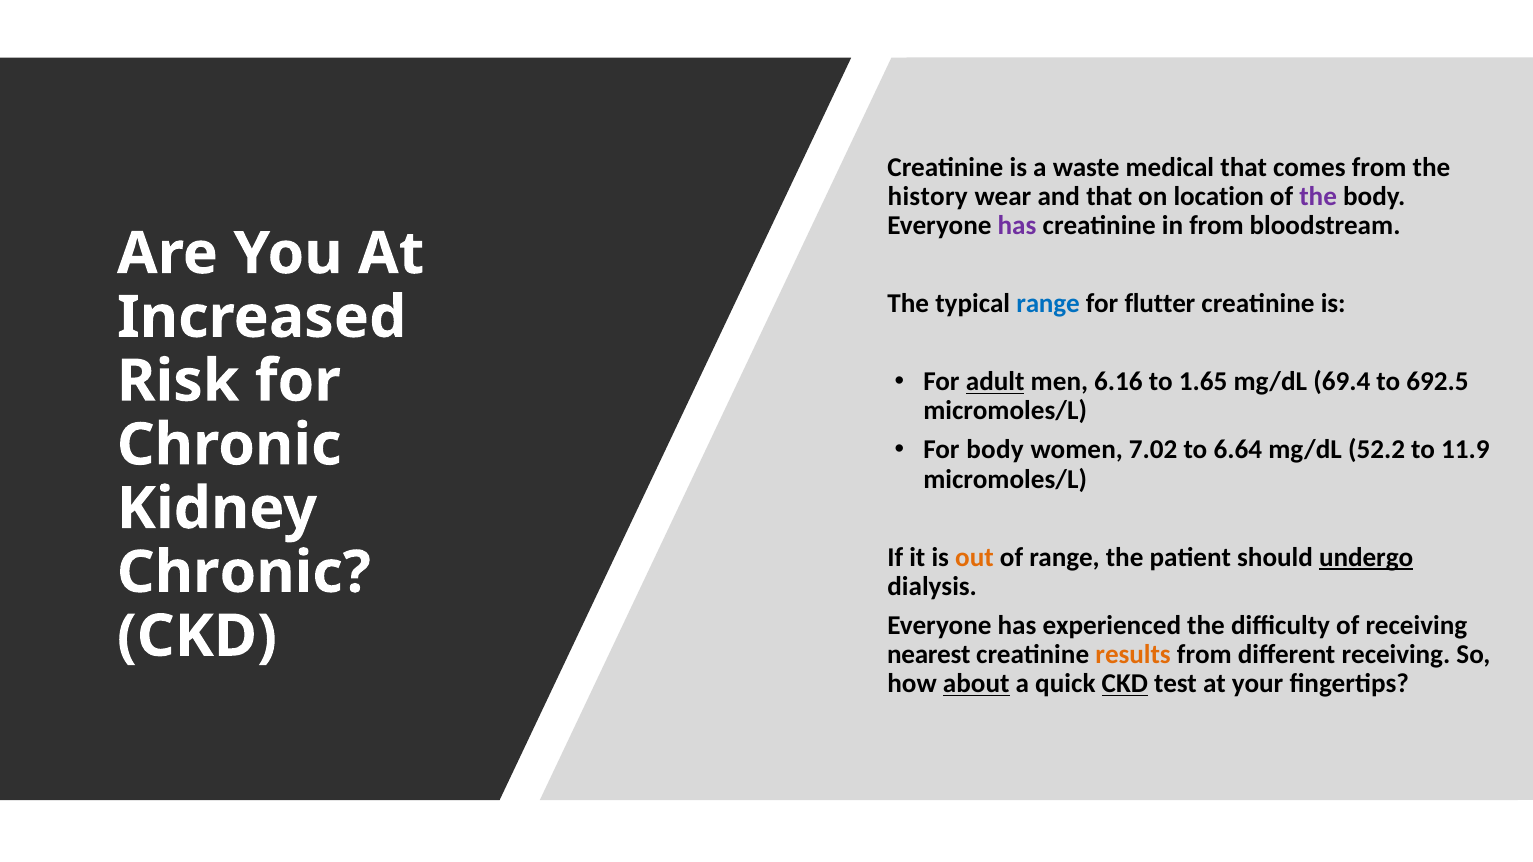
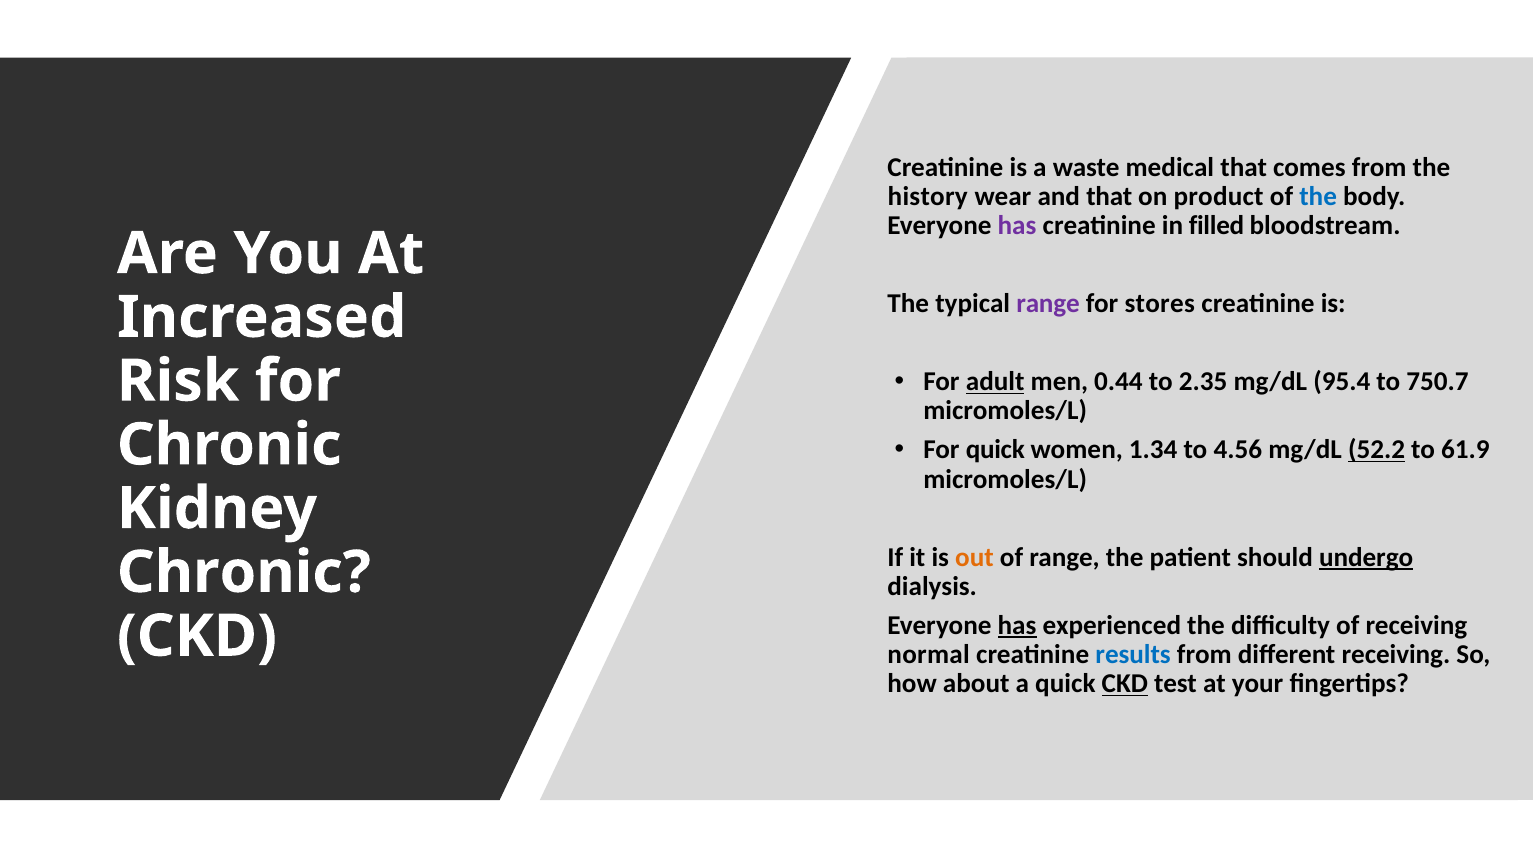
location: location -> product (1219, 197)
the colour: purple -> blue (1318, 197)
in from: from -> filled (1217, 226)
range colour: blue -> purple (1048, 304)
flutter: flutter -> stores (1160, 304)
6.16: 6.16 -> 0.44 (1118, 382)
1.65: 1.65 -> 2.35 (1203, 382)
69.4: 69.4 -> 95.4 (1342, 382)
692.5: 692.5 -> 750.7 (1437, 382)
For body: body -> quick (995, 450)
7.02: 7.02 -> 1.34 (1153, 450)
6.64: 6.64 -> 4.56 (1238, 450)
52.2 underline: none -> present (1377, 450)
11.9: 11.9 -> 61.9 (1465, 450)
has underline: none -> present (1017, 626)
nearest: nearest -> normal (929, 655)
results colour: orange -> blue (1133, 655)
about underline: present -> none (976, 684)
